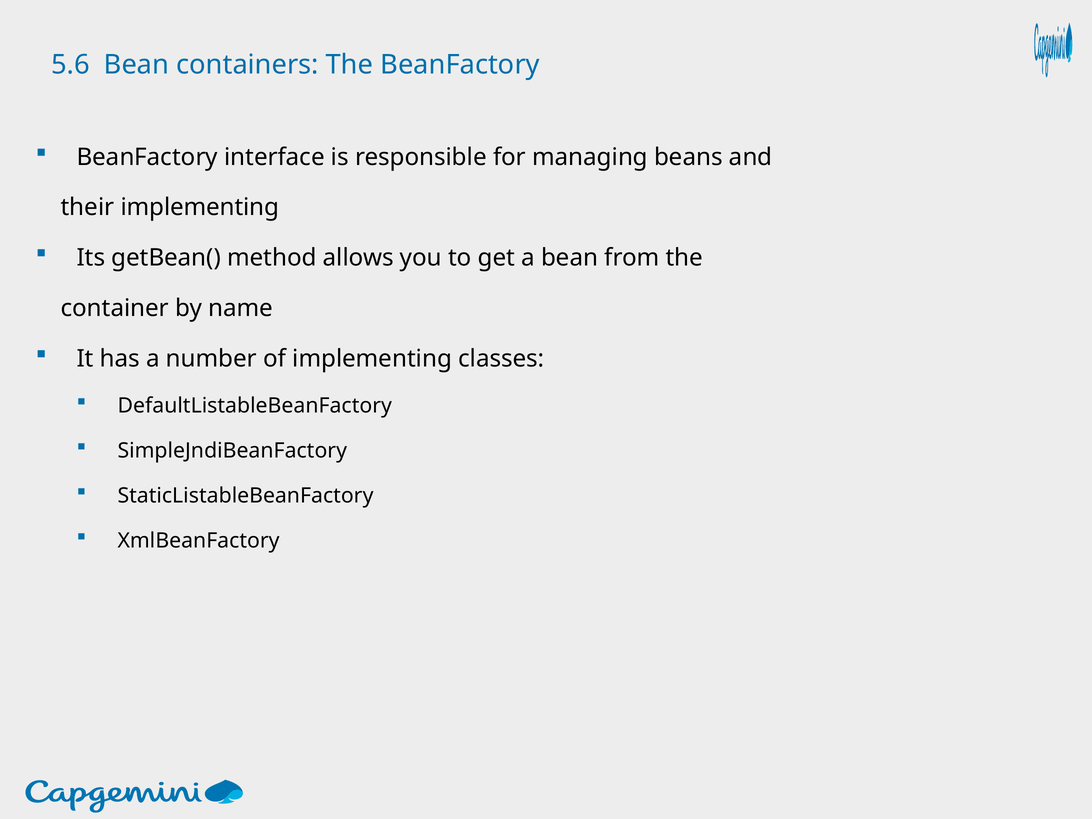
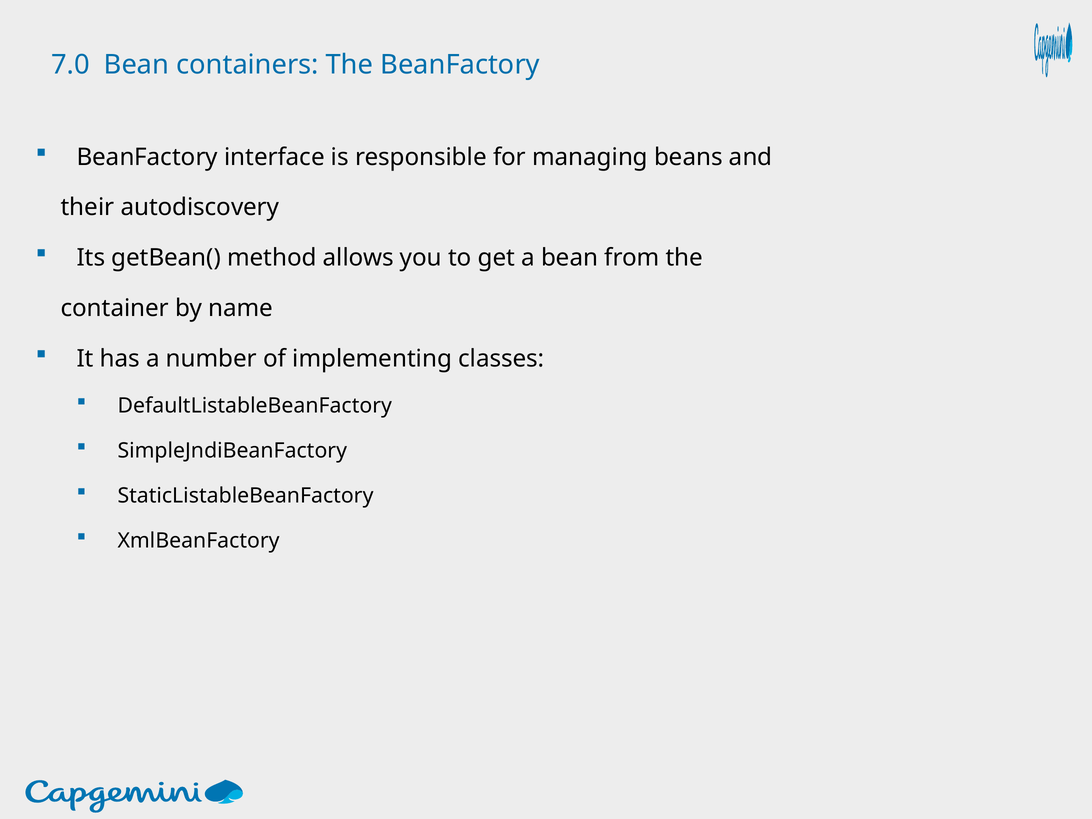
5.6: 5.6 -> 7.0 (70, 65)
their implementing: implementing -> autodiscovery (200, 207)
